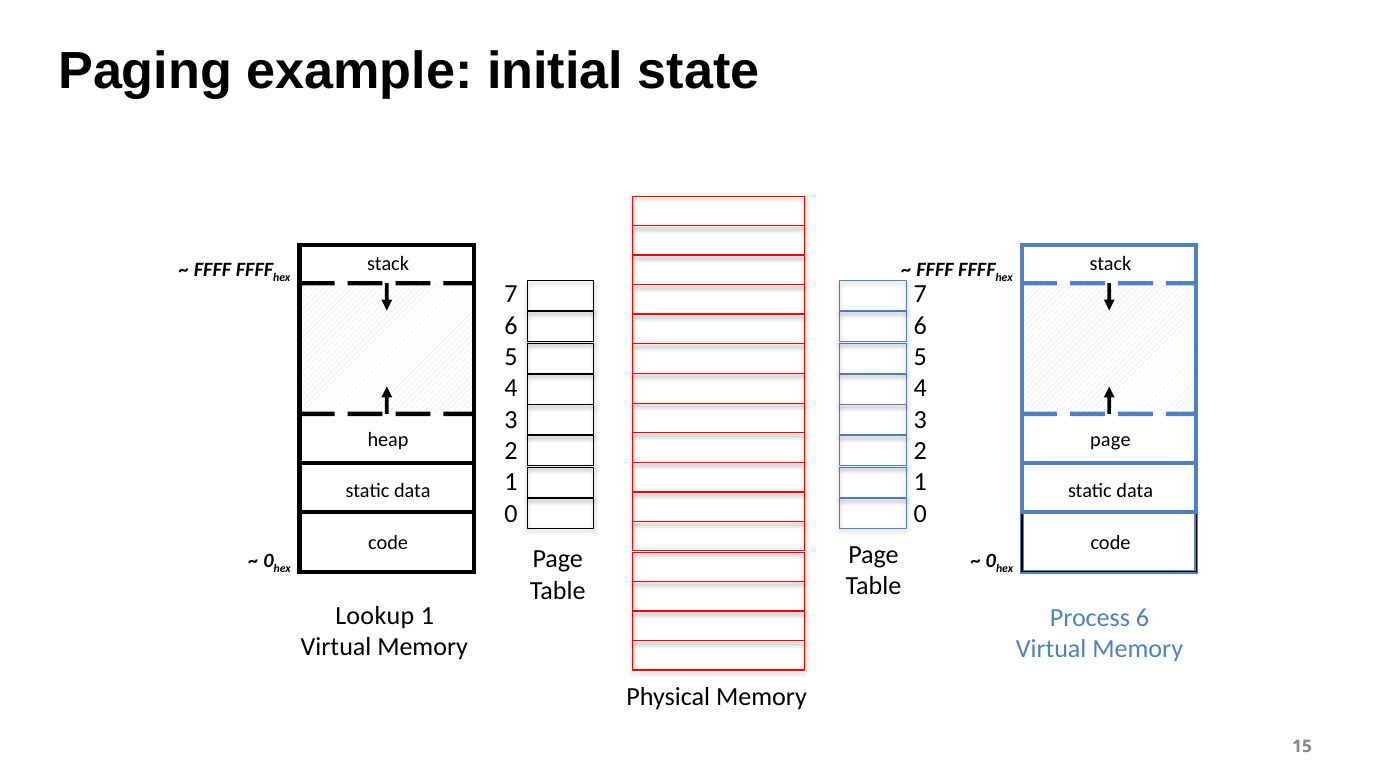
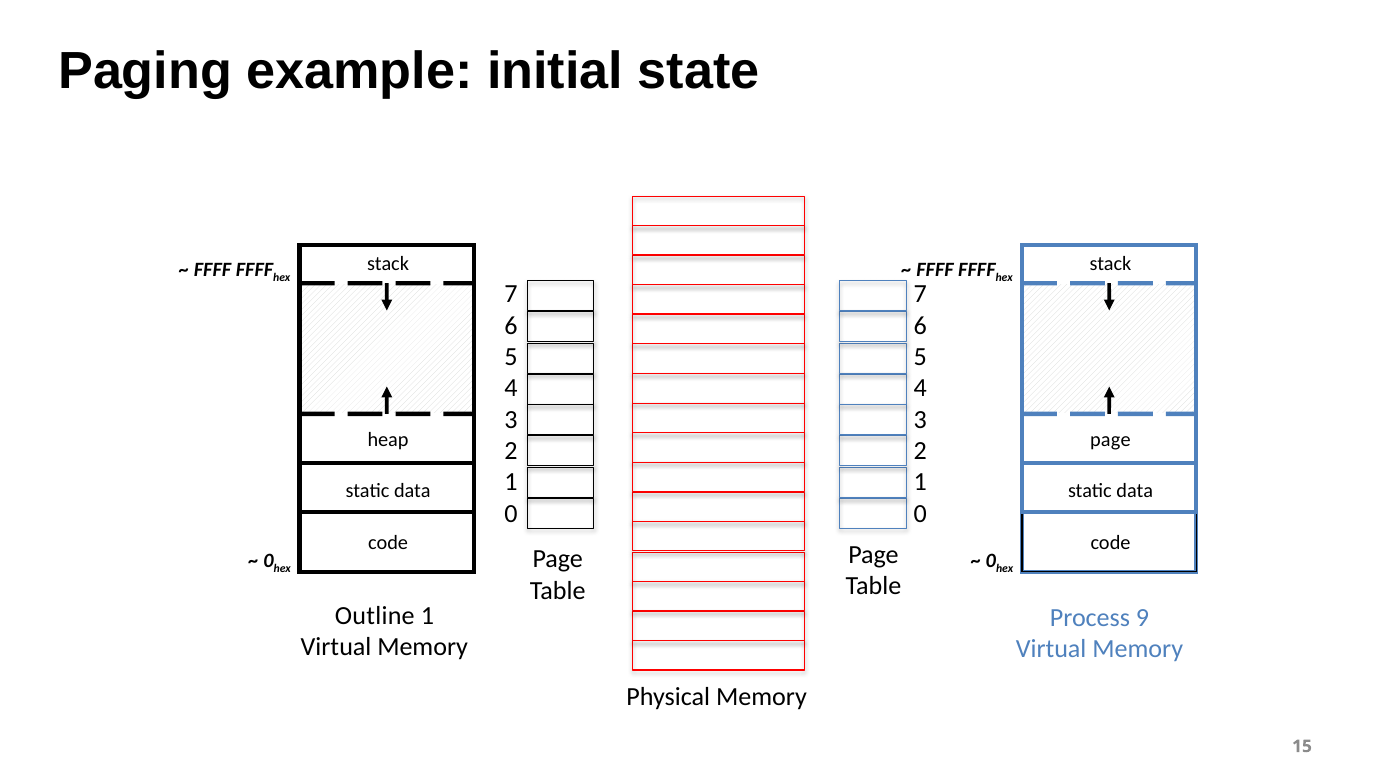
Lookup: Lookup -> Outline (375, 616)
Process 6: 6 -> 9 (1143, 618)
